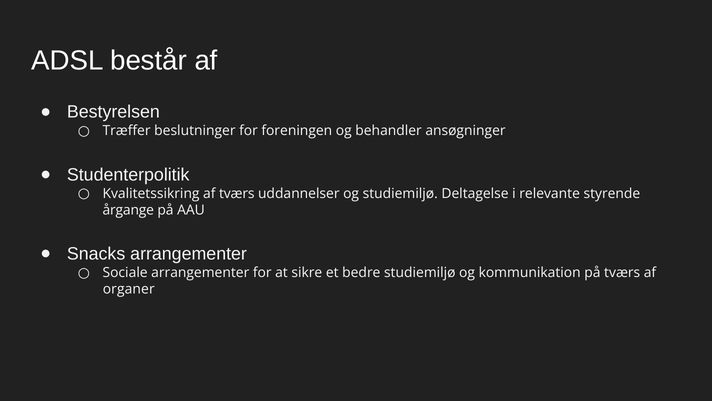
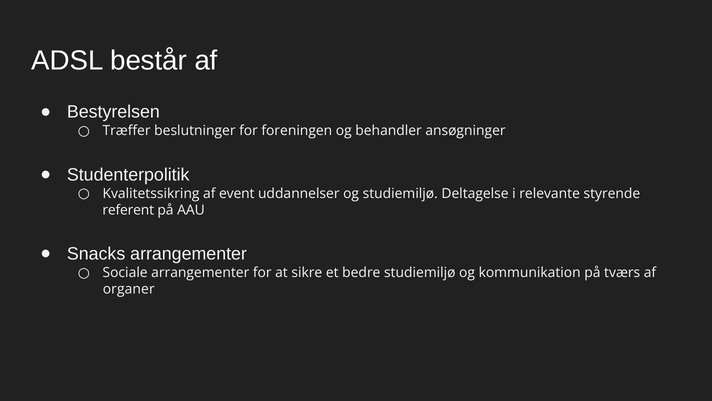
af tværs: tværs -> event (237, 193)
årgange: årgange -> referent (128, 210)
